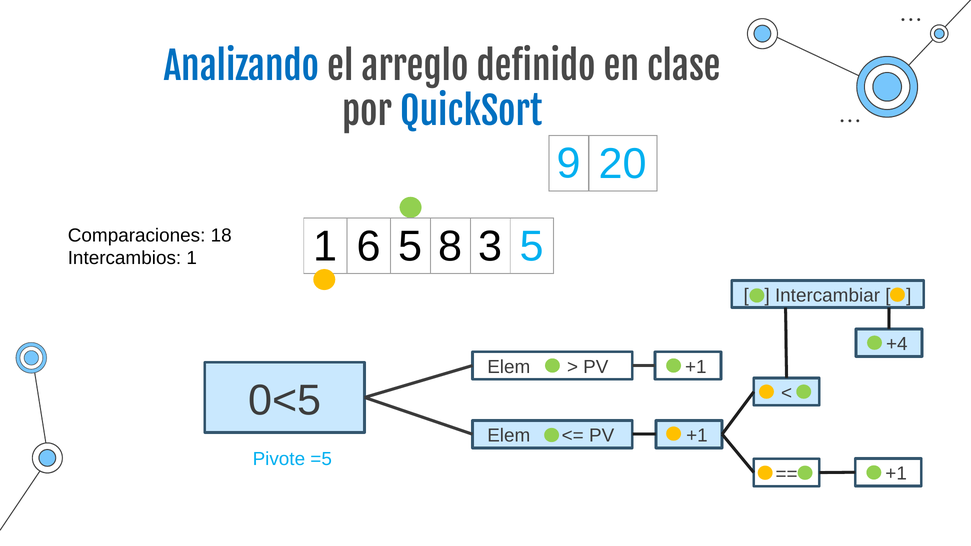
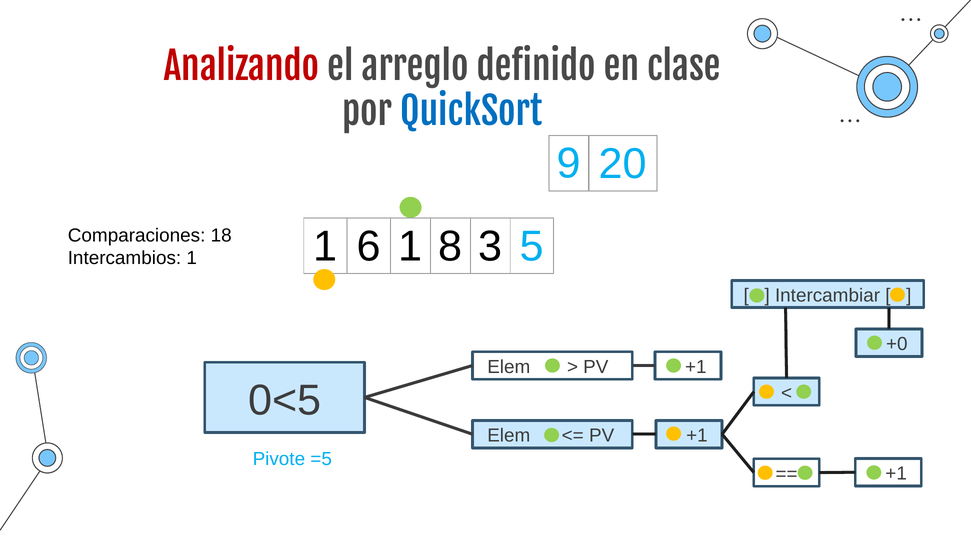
Analizando colour: blue -> red (242, 68)
6 5: 5 -> 1 (410, 246)
+4: +4 -> +0 (897, 344)
